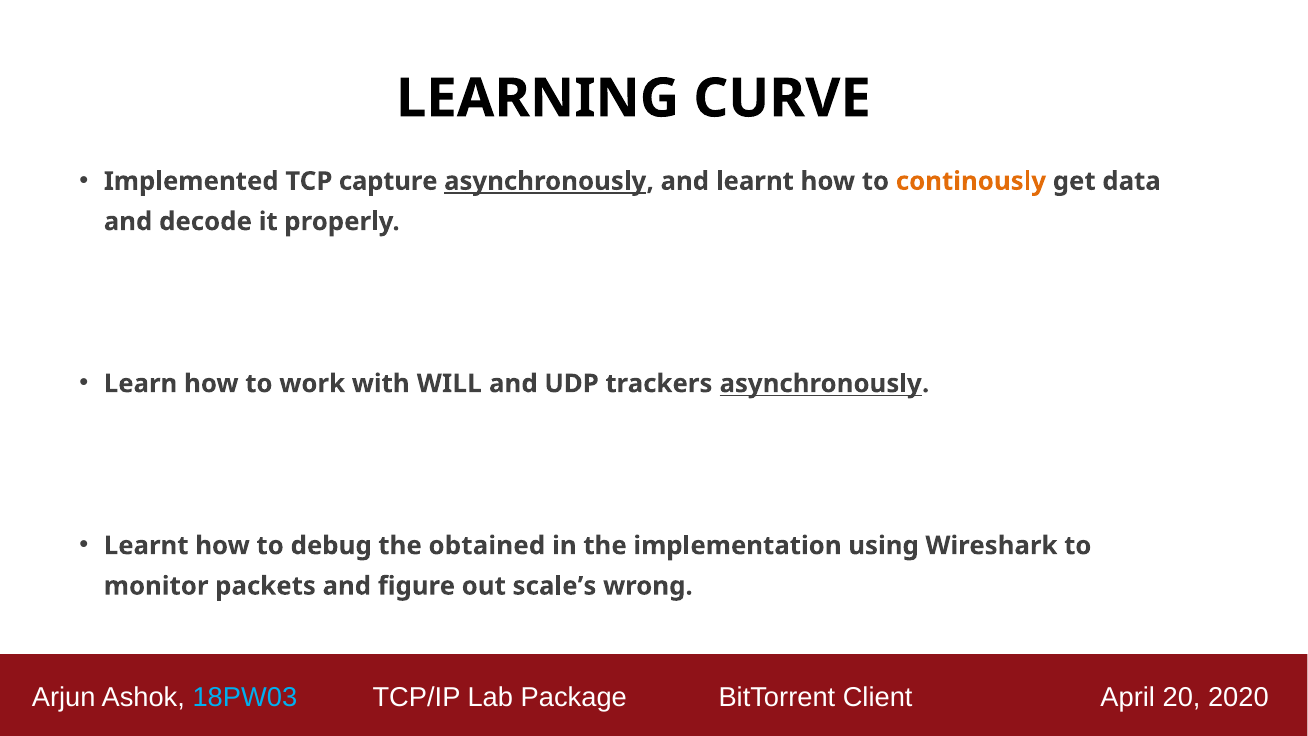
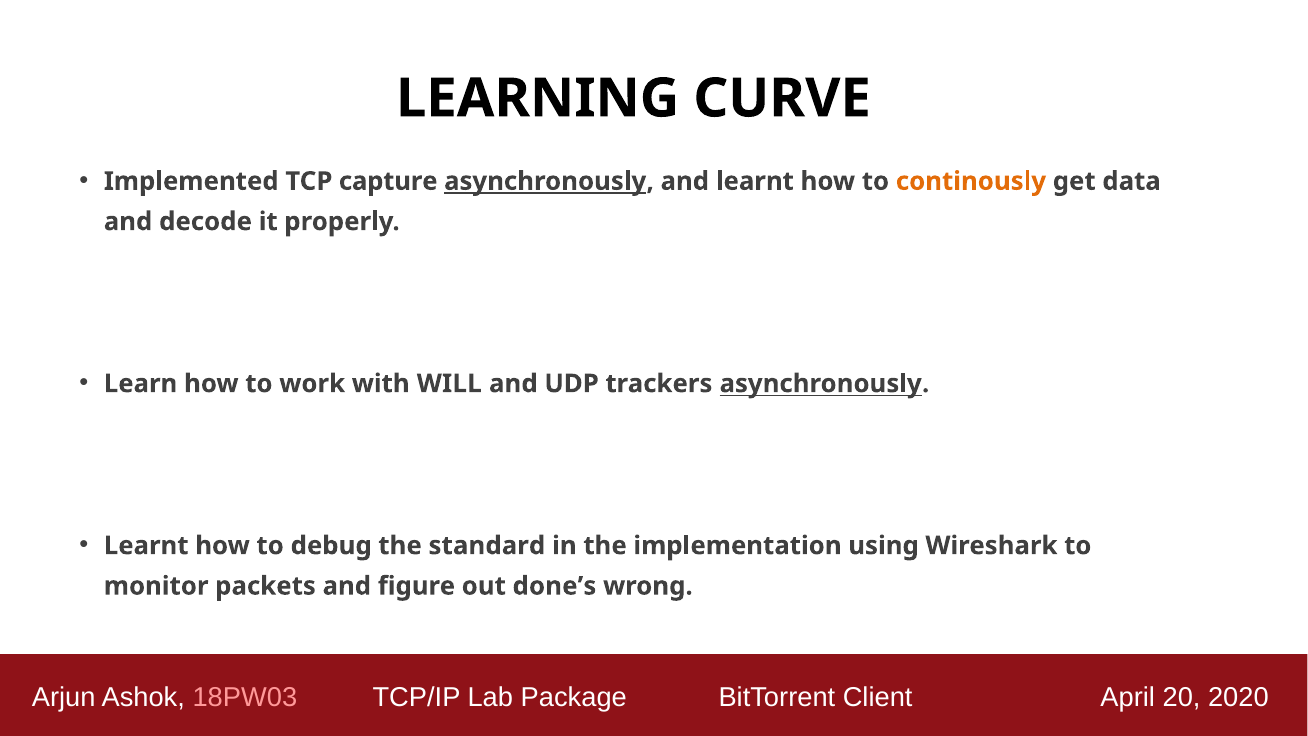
obtained: obtained -> standard (487, 545)
scale’s: scale’s -> done’s (554, 586)
18PW03 colour: light blue -> pink (245, 697)
